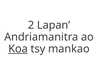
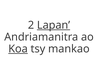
Lapan underline: none -> present (54, 25)
